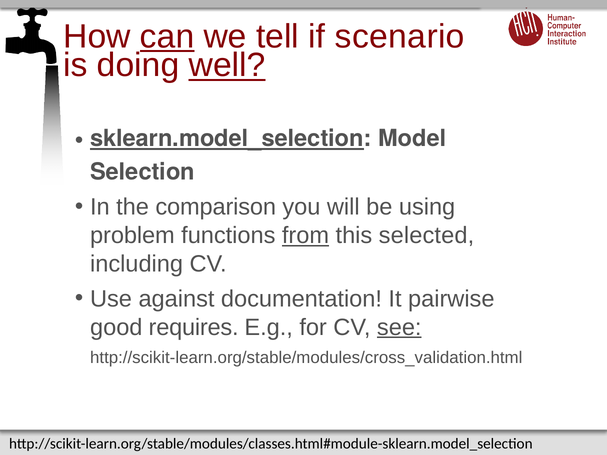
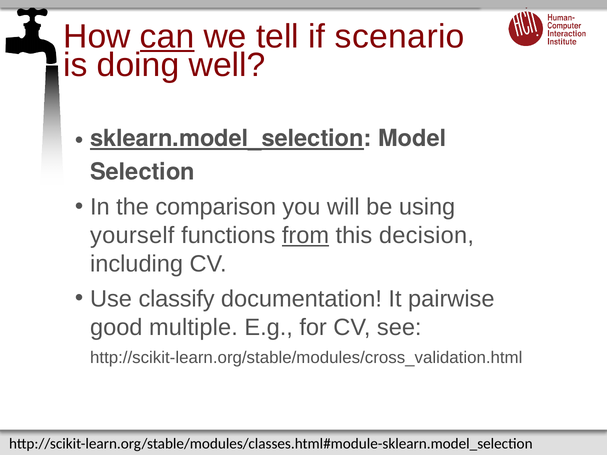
well underline: present -> none (227, 65)
problem: problem -> yourself (132, 236)
selected: selected -> decision (426, 236)
against: against -> classify (177, 299)
requires: requires -> multiple (193, 327)
see underline: present -> none (399, 327)
